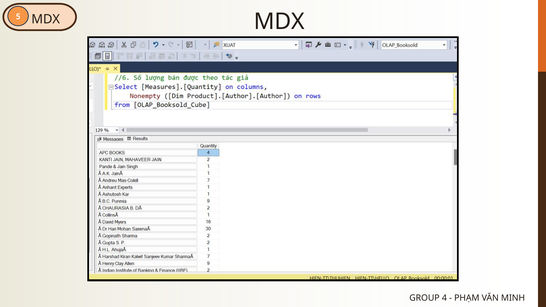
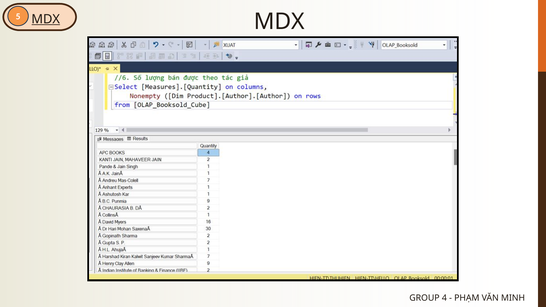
MDX underline: none -> present (46, 19)
